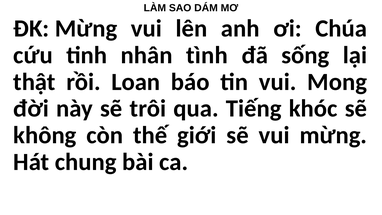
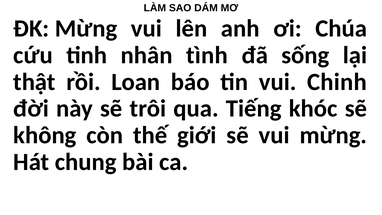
Mong: Mong -> Chinh (337, 82)
